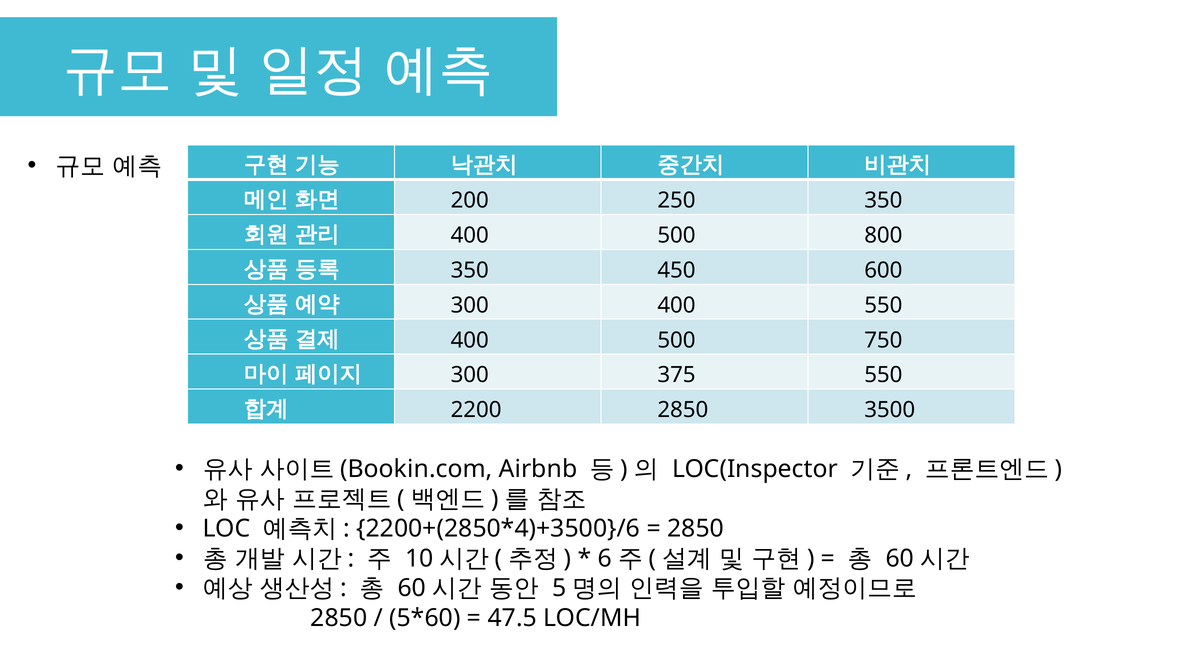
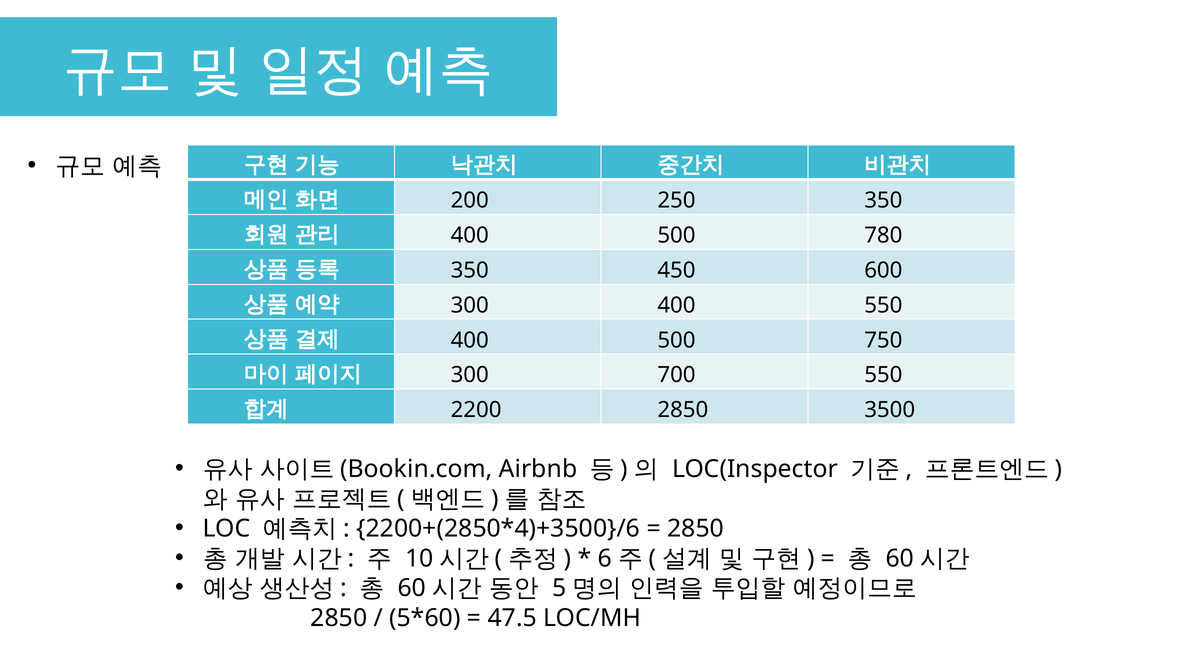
800: 800 -> 780 (883, 235)
375: 375 -> 700 (677, 375)
